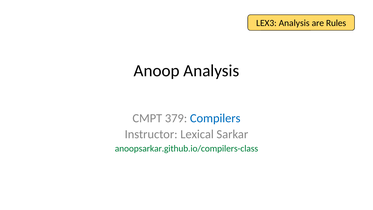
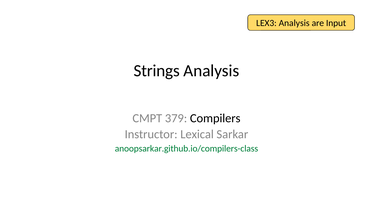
Rules: Rules -> Input (336, 23)
Anoop: Anoop -> Strings (157, 71)
Compilers colour: blue -> black (215, 118)
